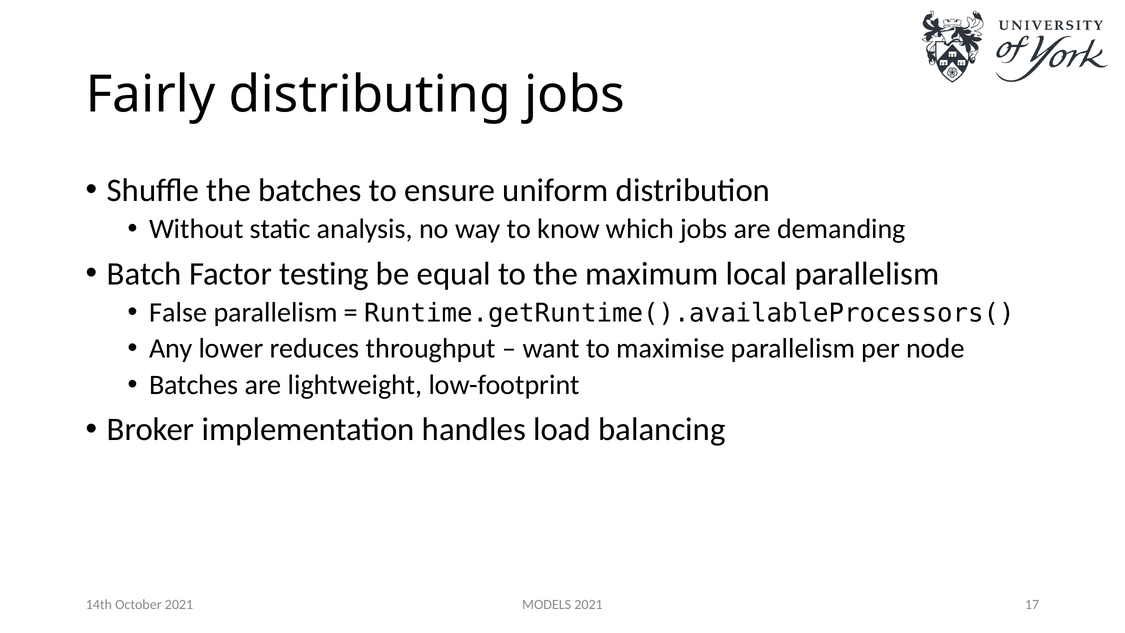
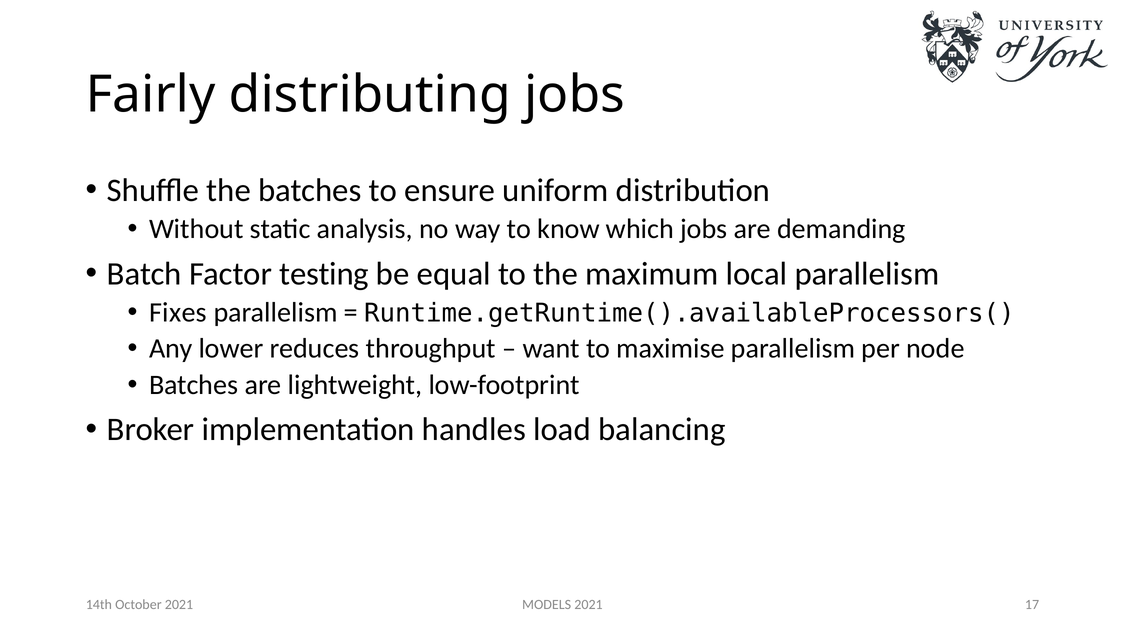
False: False -> Fixes (178, 312)
